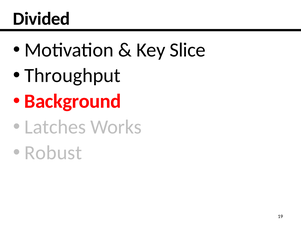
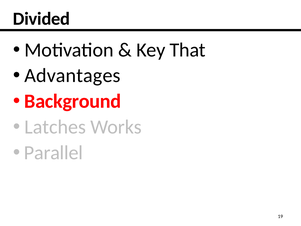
Slice: Slice -> That (188, 50)
Throughput: Throughput -> Advantages (72, 76)
Robust: Robust -> Parallel (53, 153)
